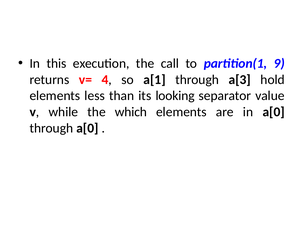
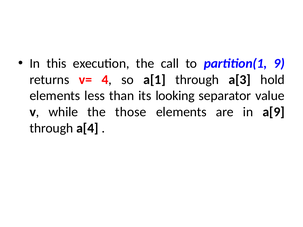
which: which -> those (131, 112)
in a[0: a[0 -> a[9 (274, 112)
through a[0: a[0 -> a[4 (87, 128)
